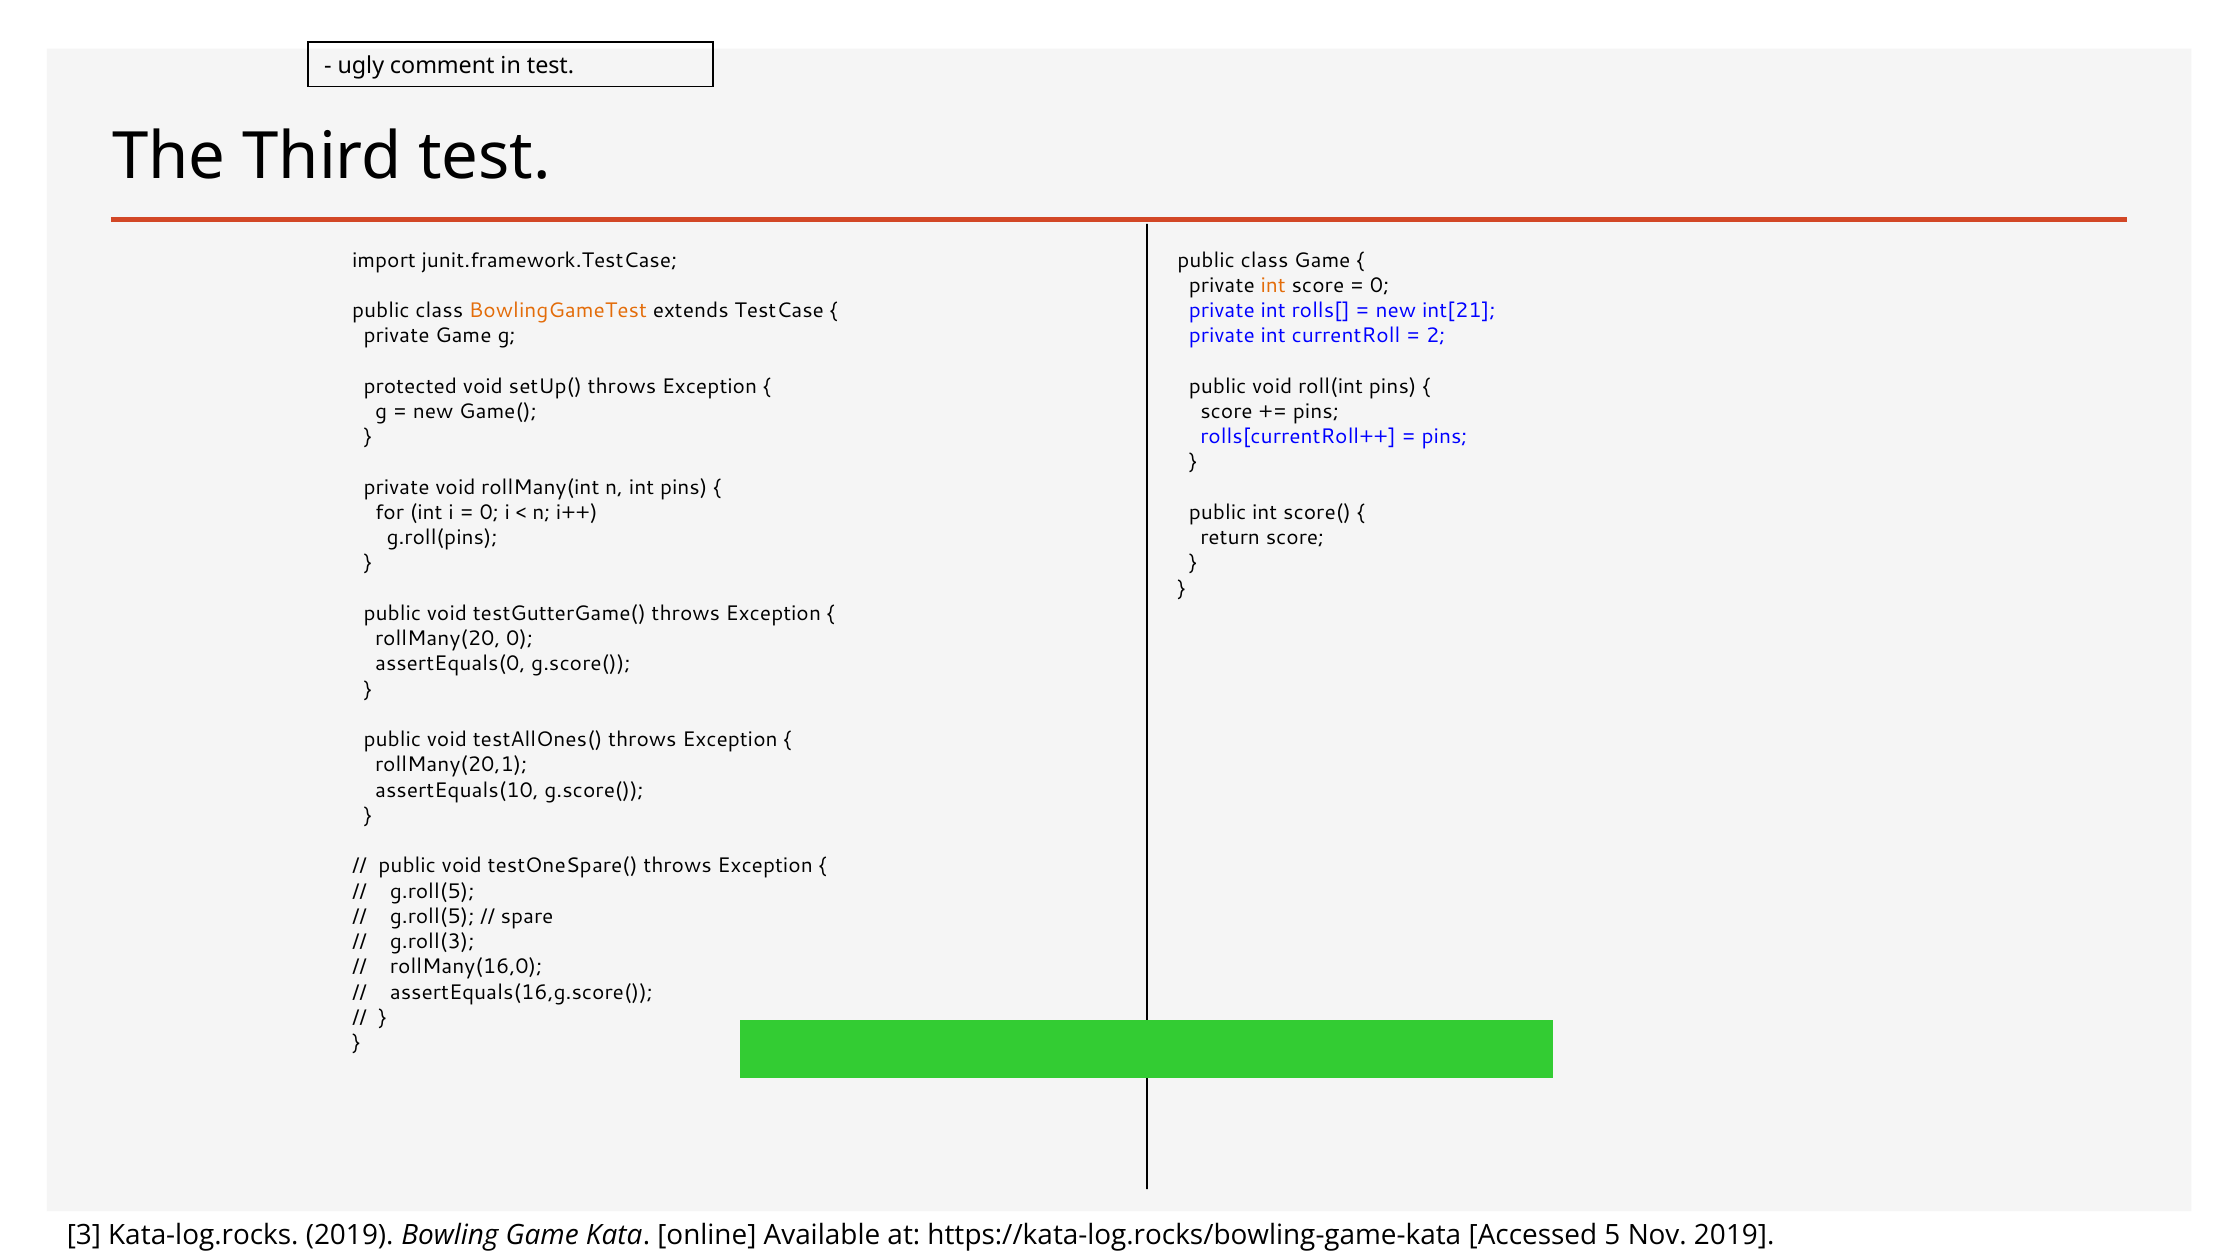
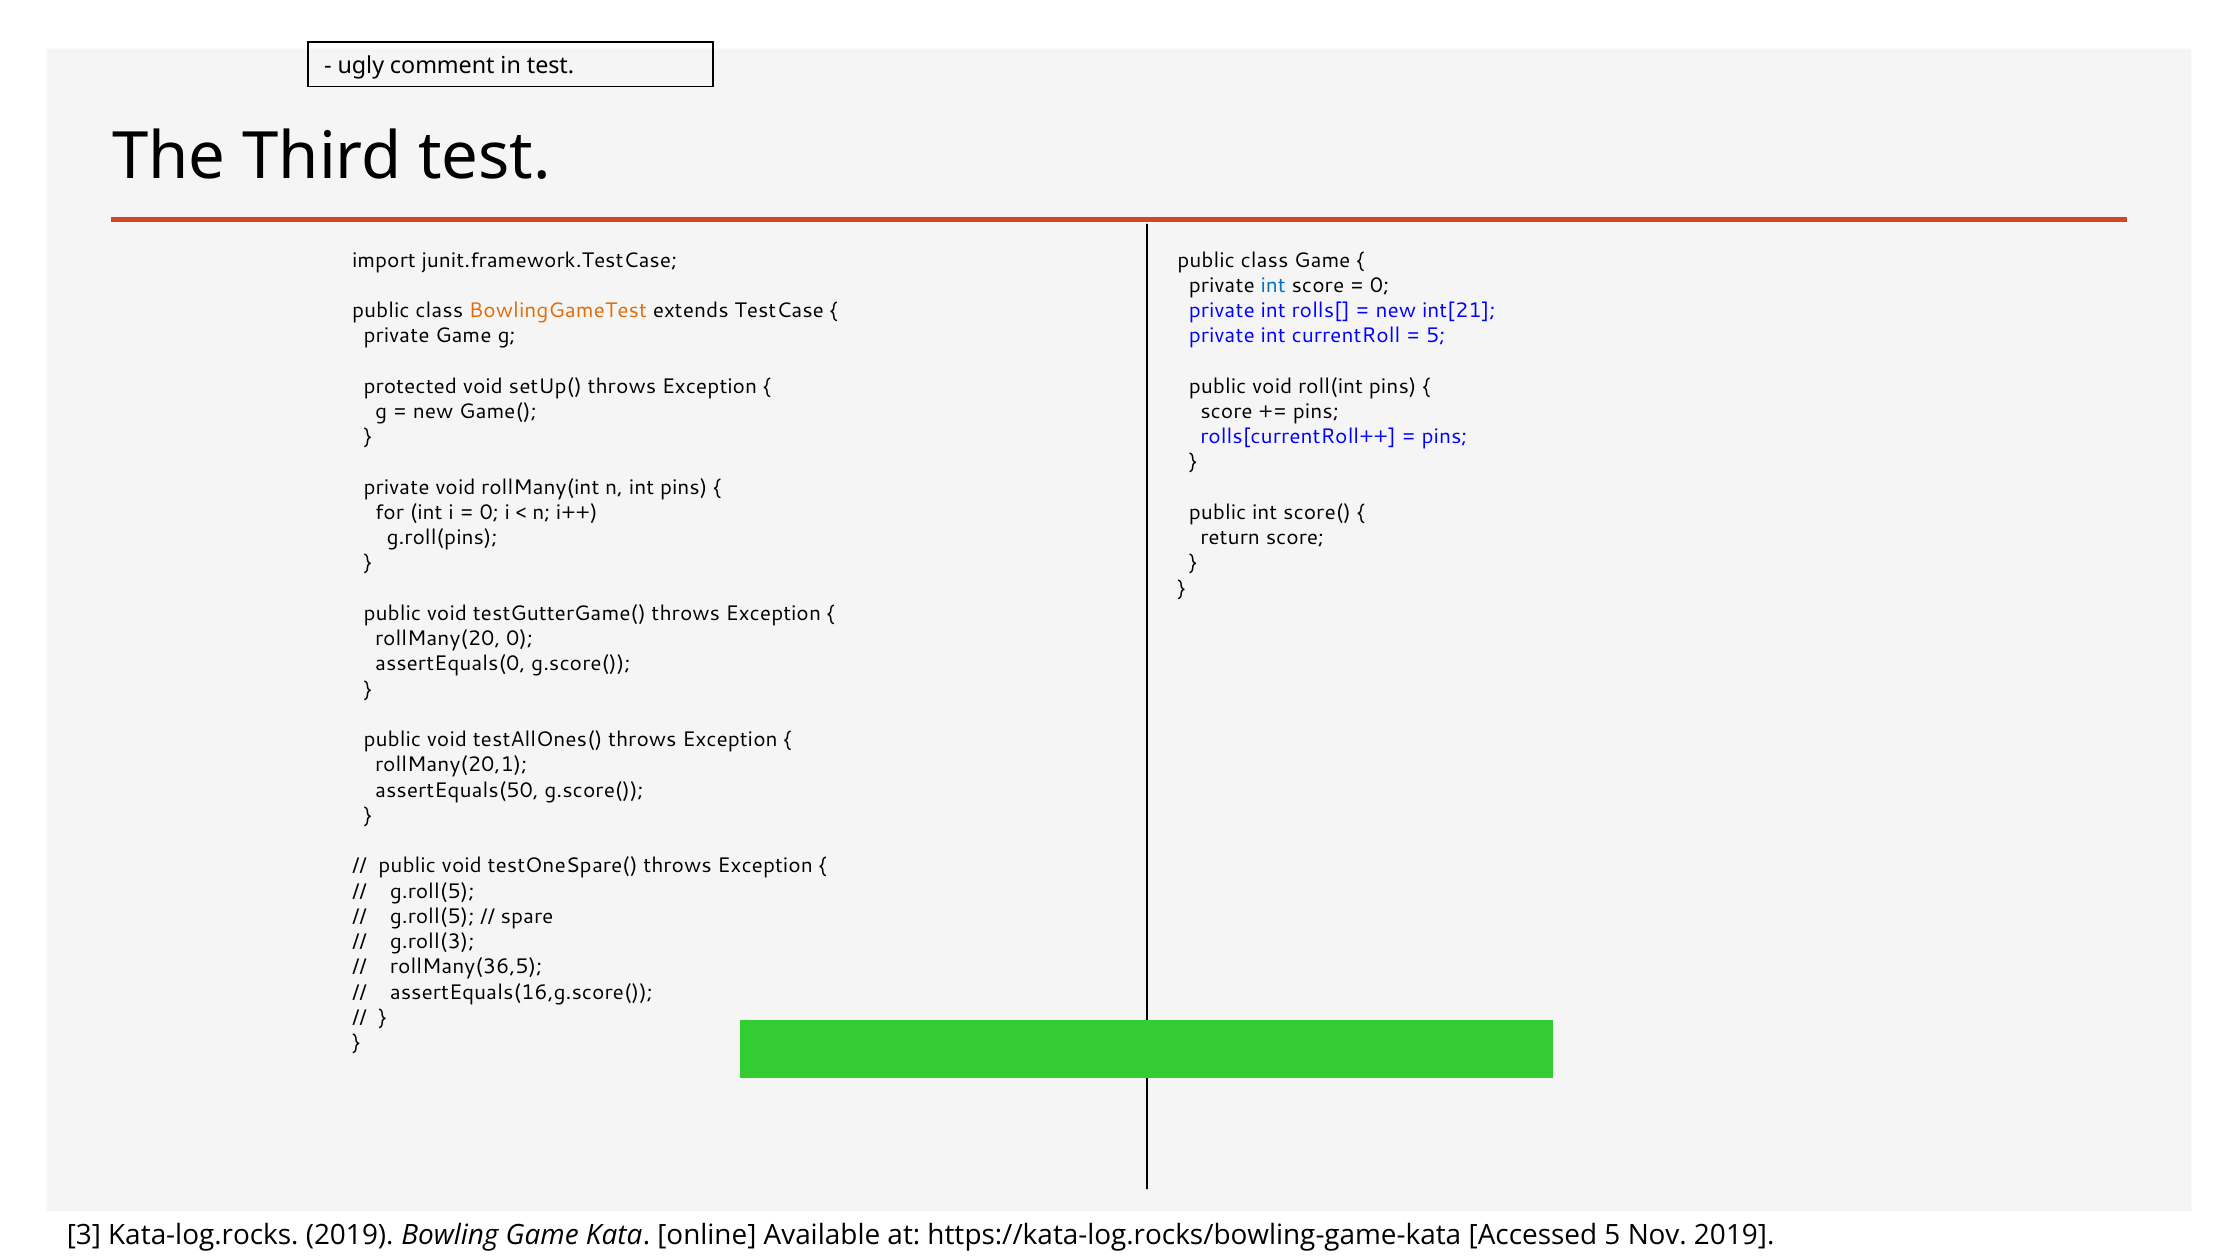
int colour: orange -> blue (1273, 285)
2: 2 -> 5 (1436, 336)
assertEquals(10: assertEquals(10 -> assertEquals(50 (457, 790)
rollMany(16,0: rollMany(16,0 -> rollMany(36,5 (466, 967)
